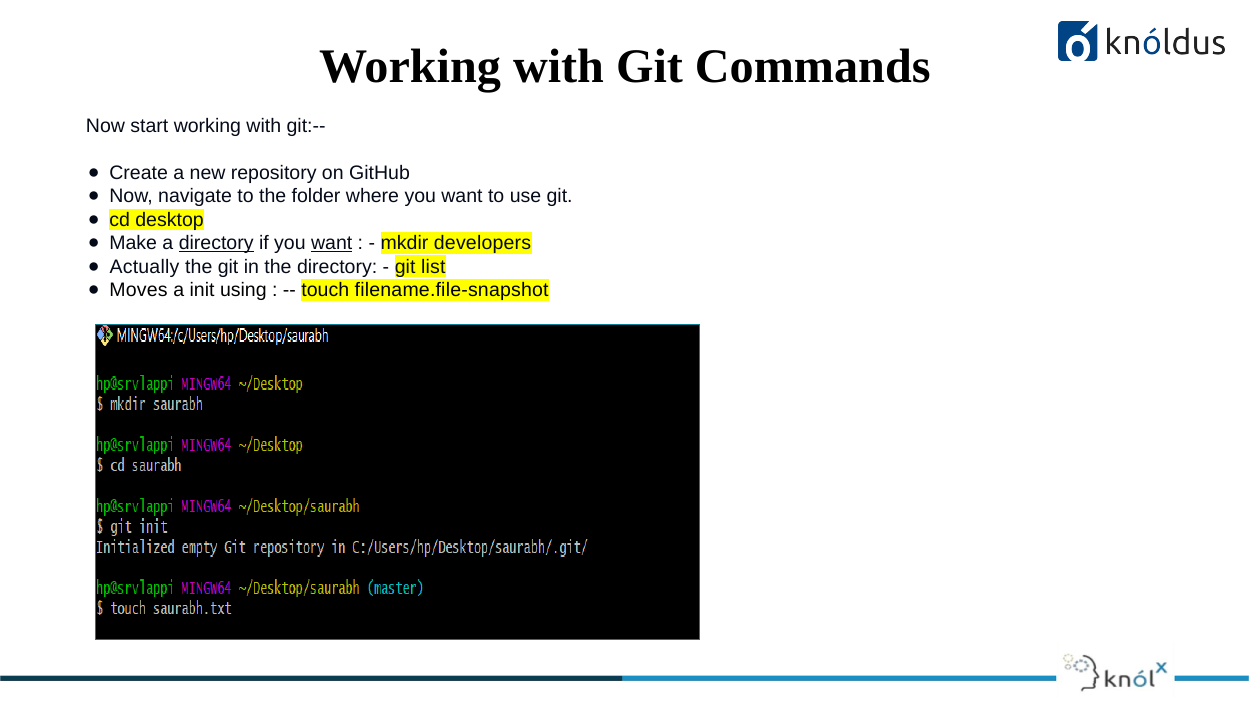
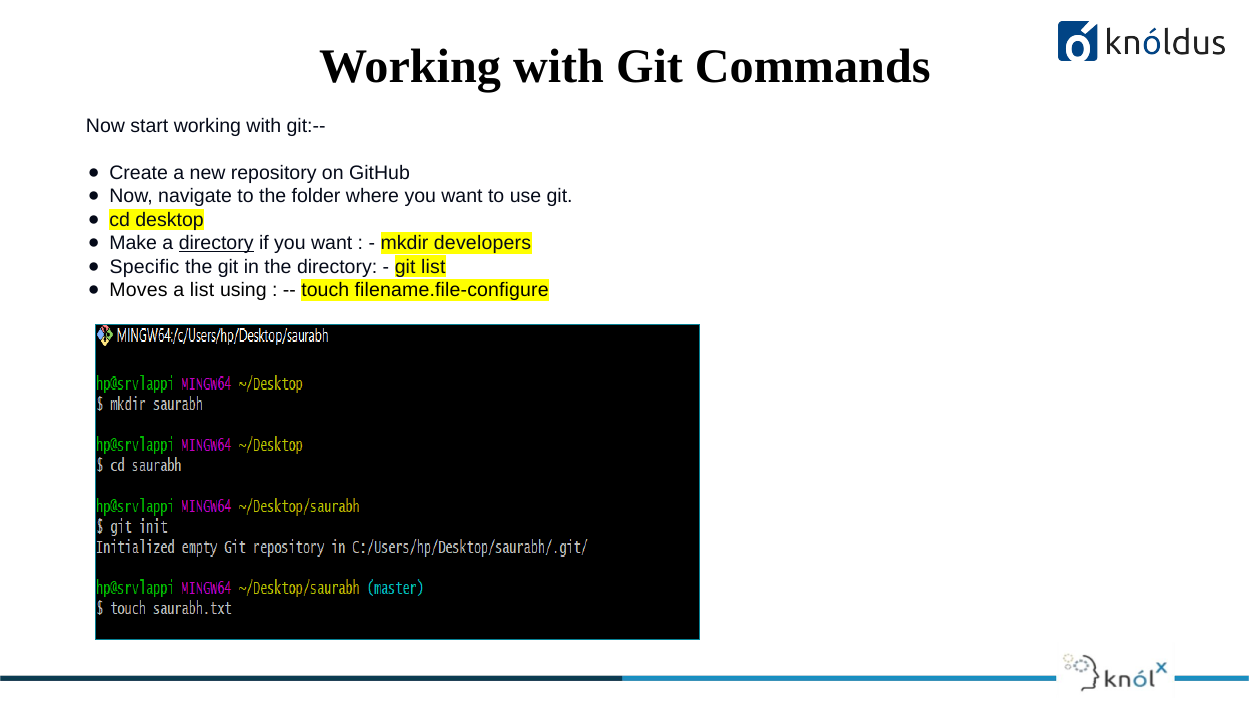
want underline: present -> none (332, 243)
Actually: Actually -> Specific (145, 267)
a init: init -> list (202, 290)
filename.file-snapshot: filename.file-snapshot -> filename.file-configure (452, 290)
